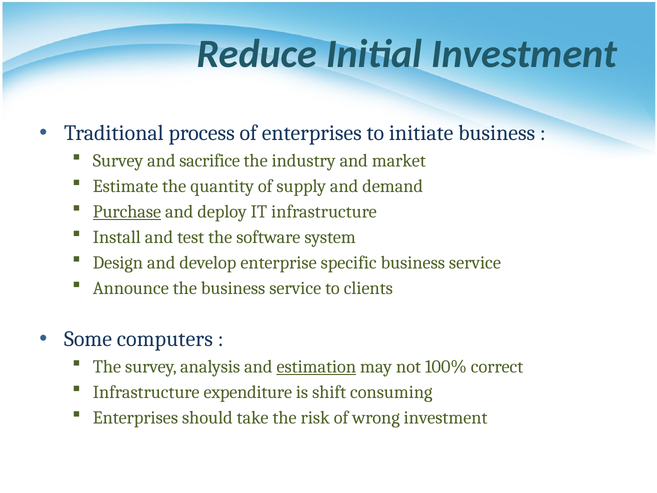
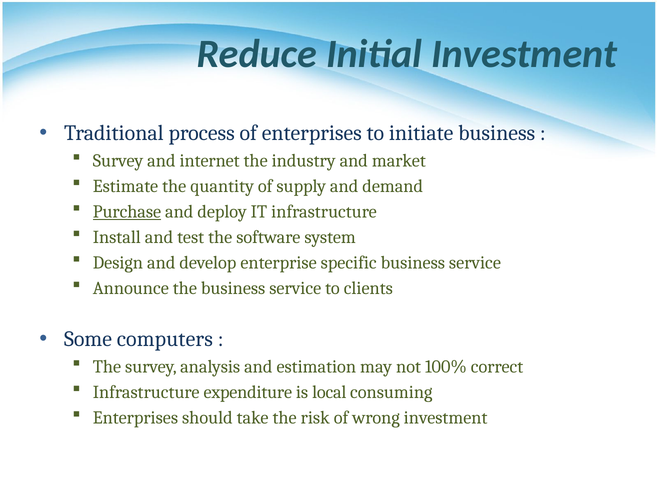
sacrifice: sacrifice -> internet (210, 160)
estimation underline: present -> none (316, 366)
shift: shift -> local (329, 392)
